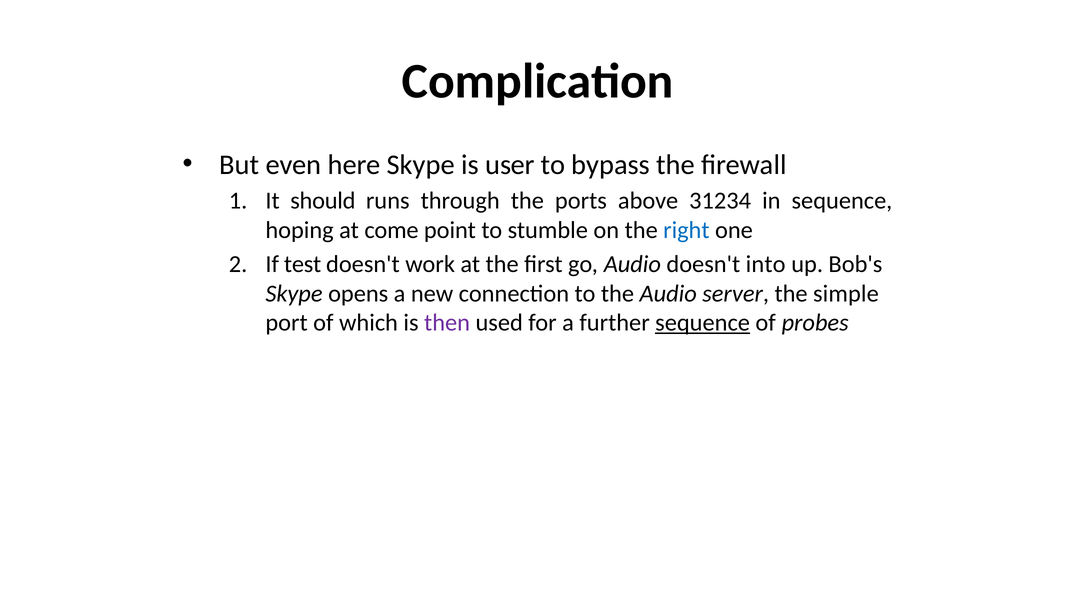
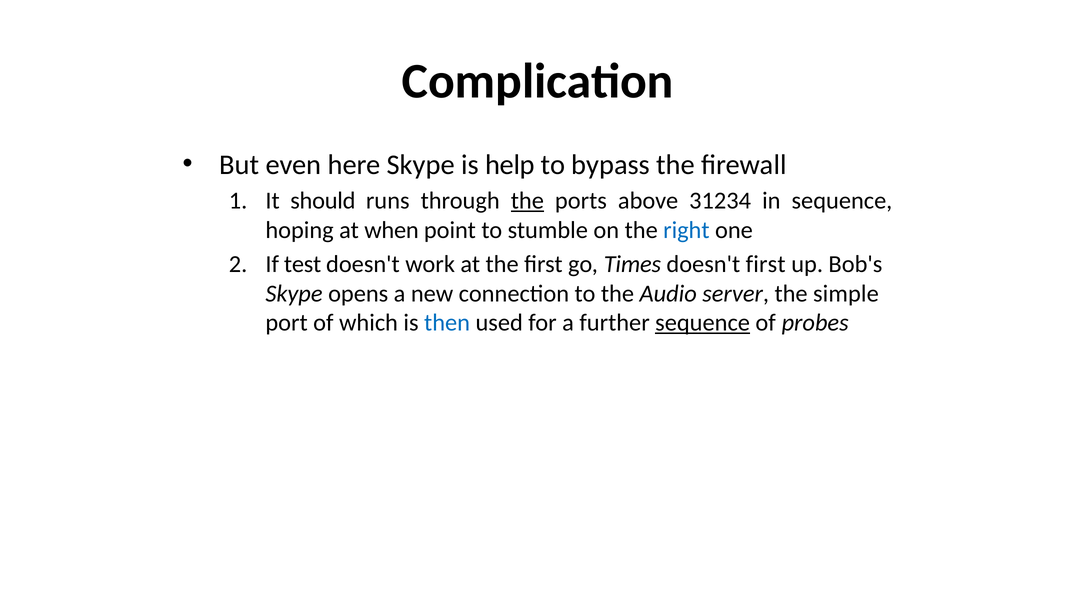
user: user -> help (510, 165)
the underline: none -> present (527, 201)
come: come -> when (392, 230)
go Audio: Audio -> Times (632, 264)
doesn't into: into -> first (766, 264)
then colour: purple -> blue (447, 323)
